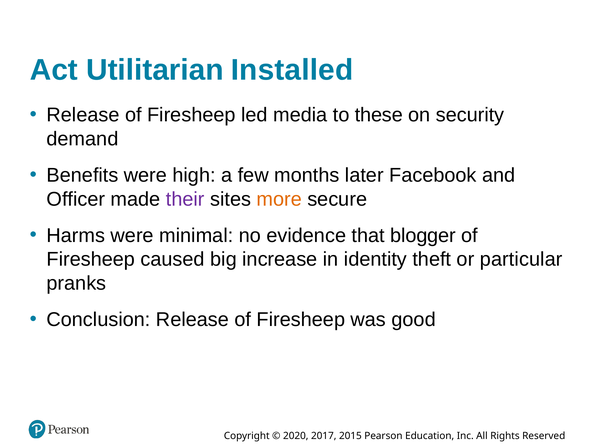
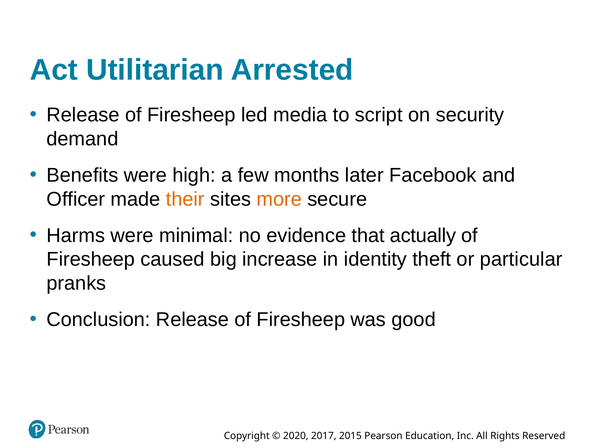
Installed: Installed -> Arrested (292, 70)
these: these -> script (379, 115)
their colour: purple -> orange (185, 199)
blogger: blogger -> actually (423, 235)
